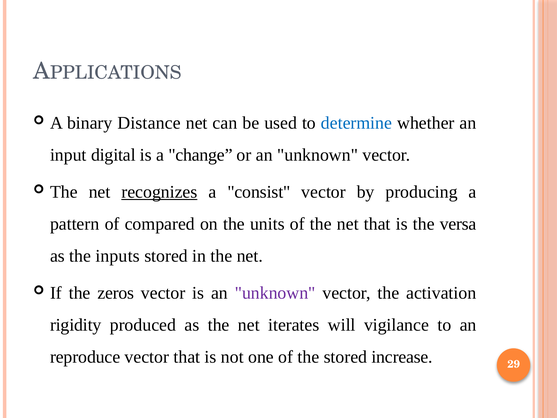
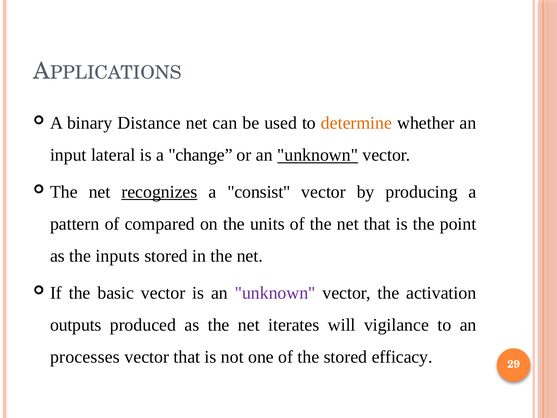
determine colour: blue -> orange (357, 123)
digital: digital -> lateral (113, 155)
unknown underline: none -> present (318, 155)
versa: versa -> point (458, 224)
zeros: zeros -> basic (116, 293)
rigidity: rigidity -> outputs (76, 325)
reproduce: reproduce -> processes (85, 357)
increase: increase -> efficacy (402, 357)
